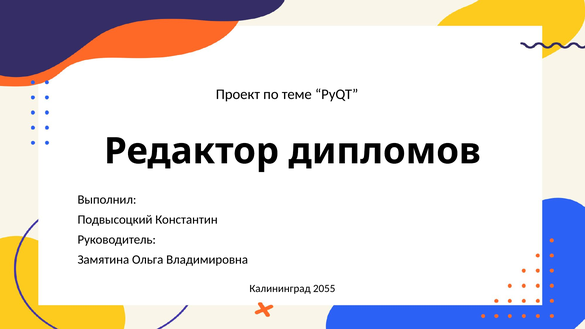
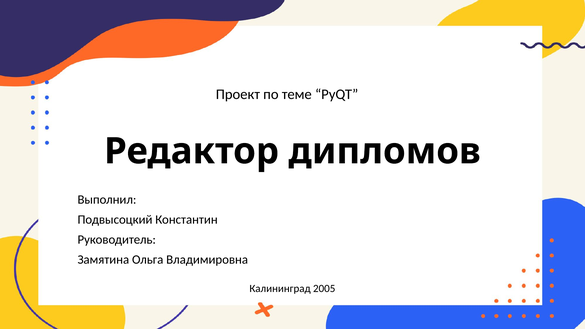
2055: 2055 -> 2005 (324, 289)
